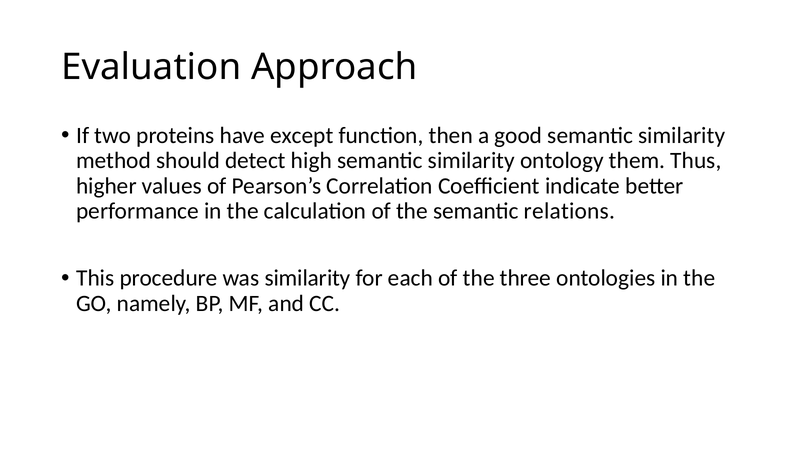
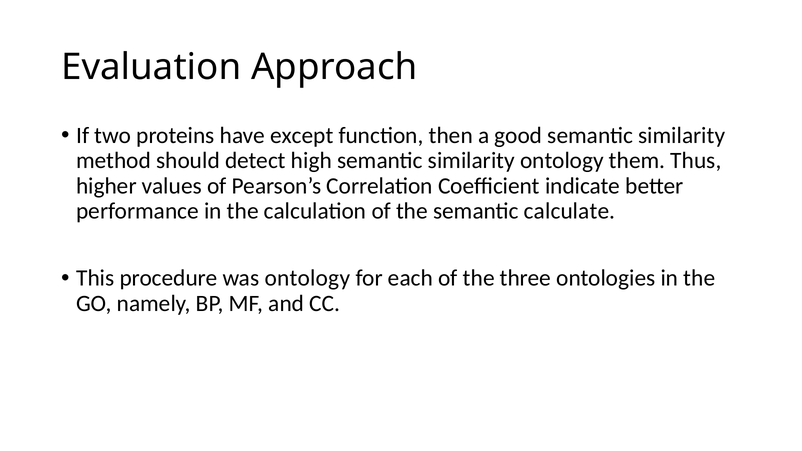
relations: relations -> calculate (570, 211)
was similarity: similarity -> ontology (307, 278)
